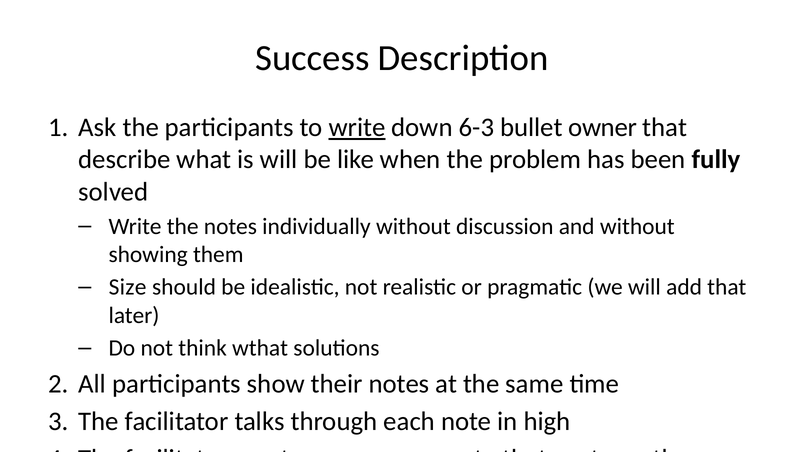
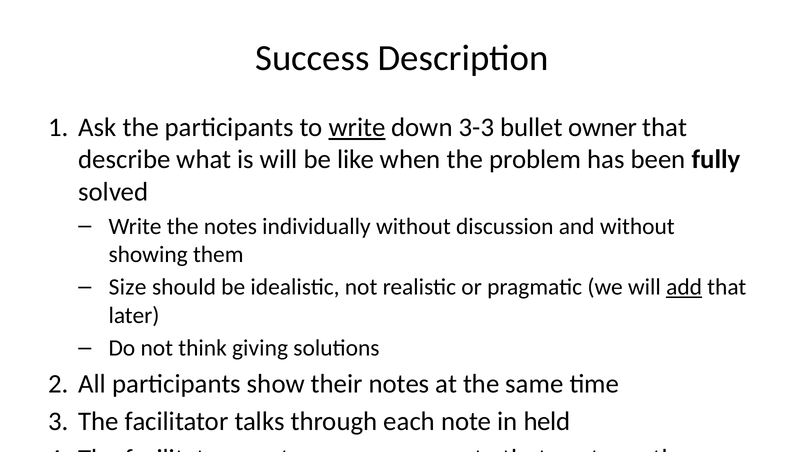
6-3: 6-3 -> 3-3 (476, 128)
add underline: none -> present (684, 287)
wthat: wthat -> giving (260, 348)
high: high -> held (547, 422)
